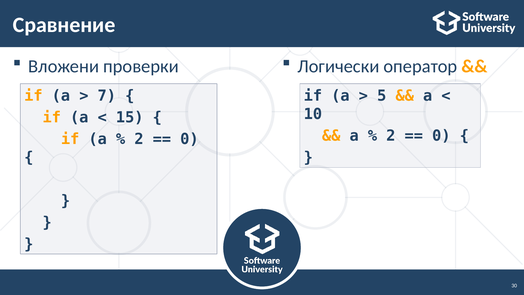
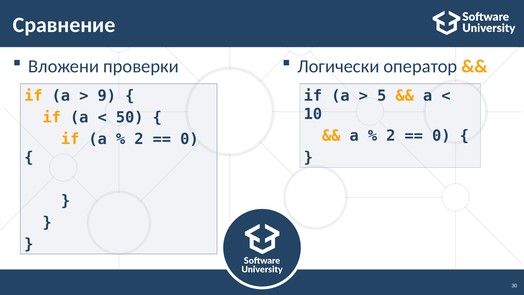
7: 7 -> 9 (107, 96)
15: 15 -> 50 (130, 117)
